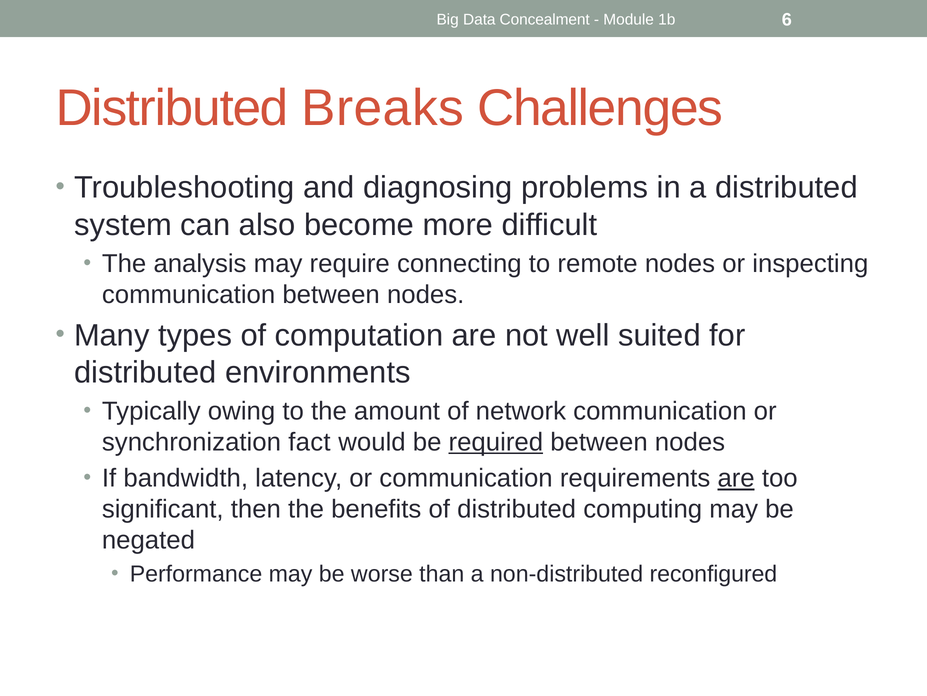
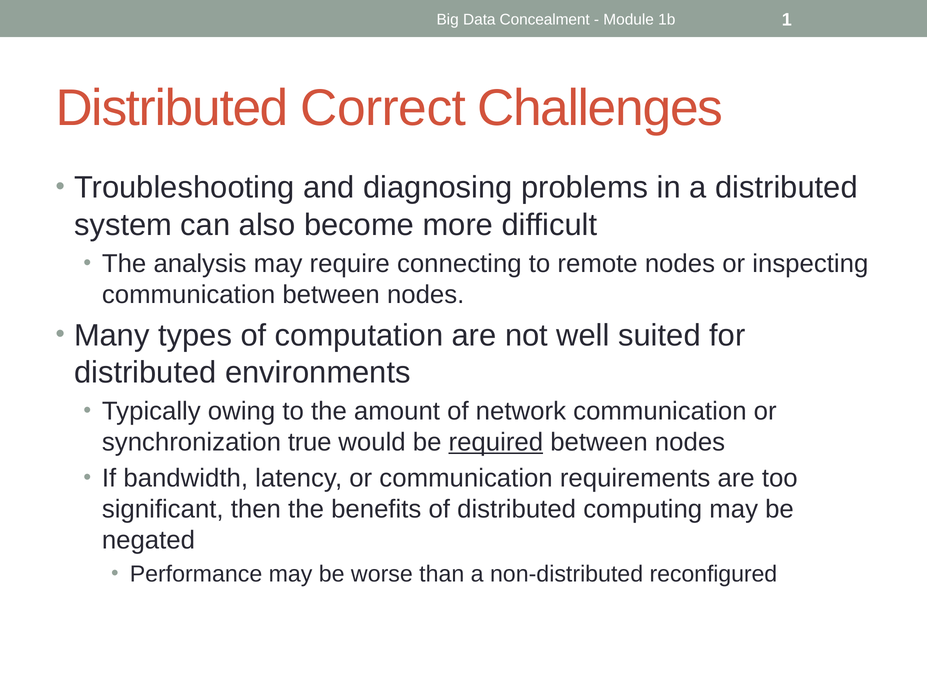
6: 6 -> 1 (787, 20)
Breaks: Breaks -> Correct (383, 108)
fact: fact -> true (310, 442)
are underline: present -> none (736, 478)
